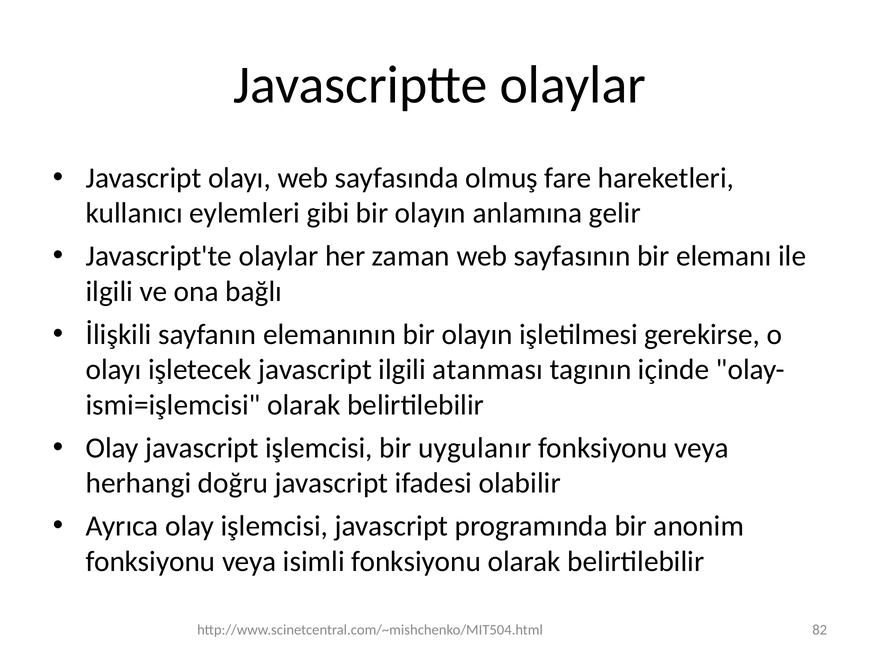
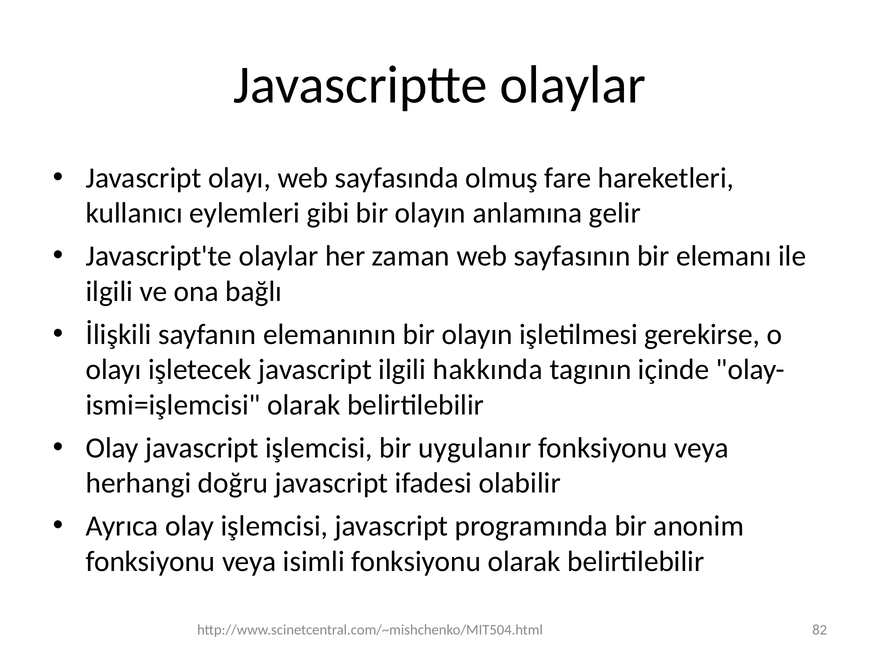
atanması: atanması -> hakkında (488, 370)
